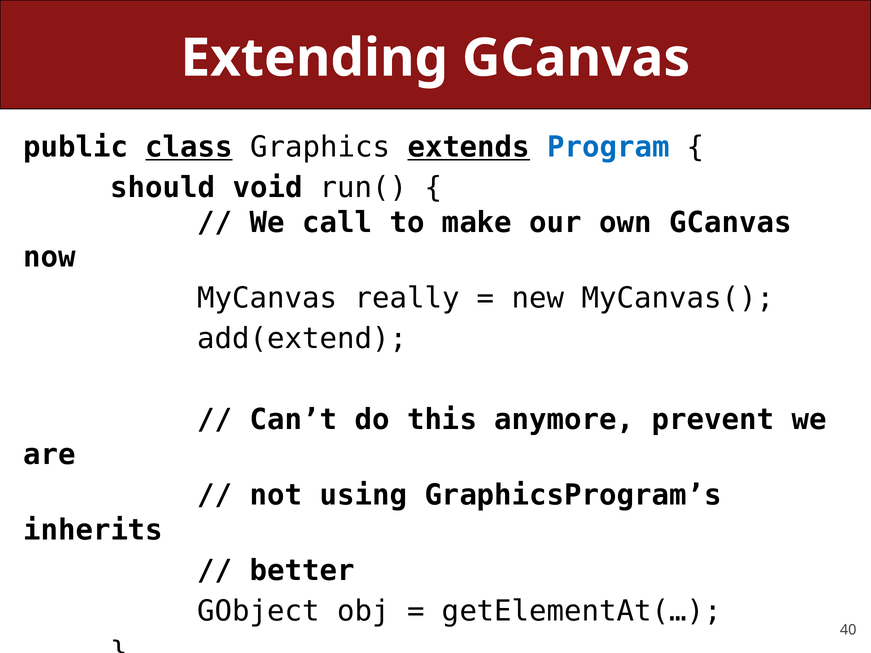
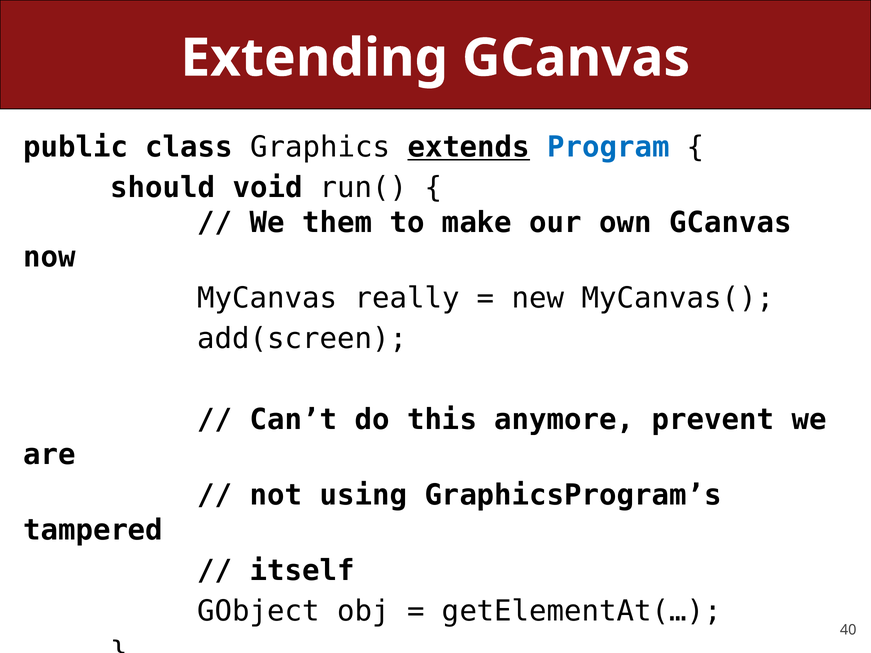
class underline: present -> none (189, 147)
call: call -> them (337, 223)
add(extend: add(extend -> add(screen (302, 339)
inherits: inherits -> tampered (93, 530)
better: better -> itself (302, 571)
